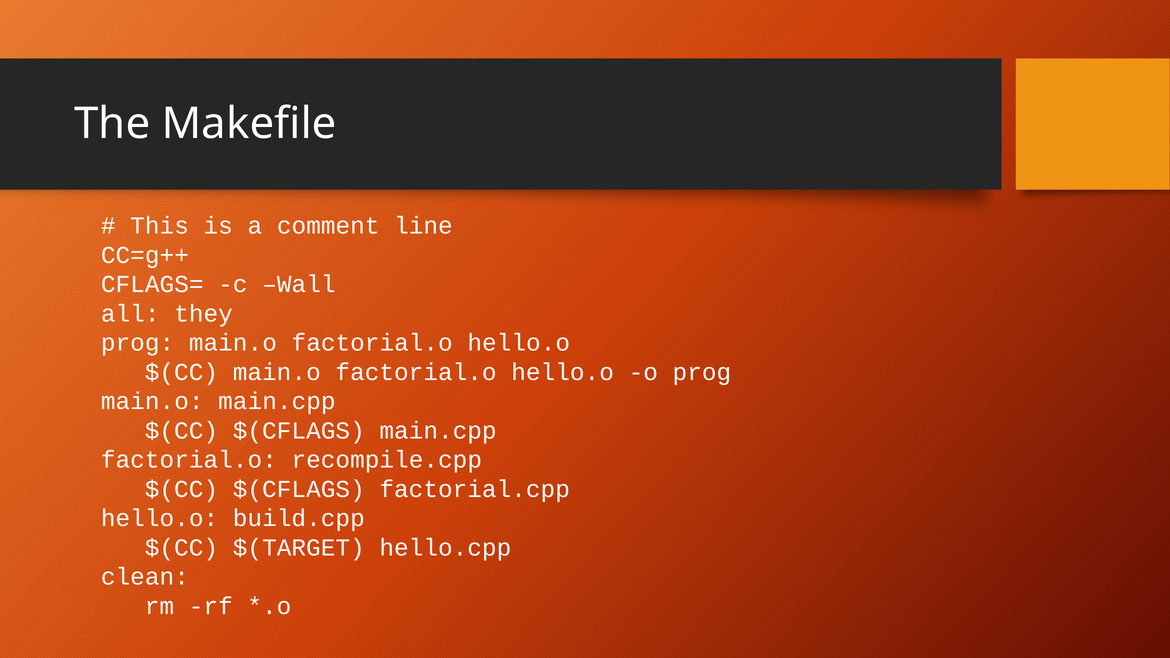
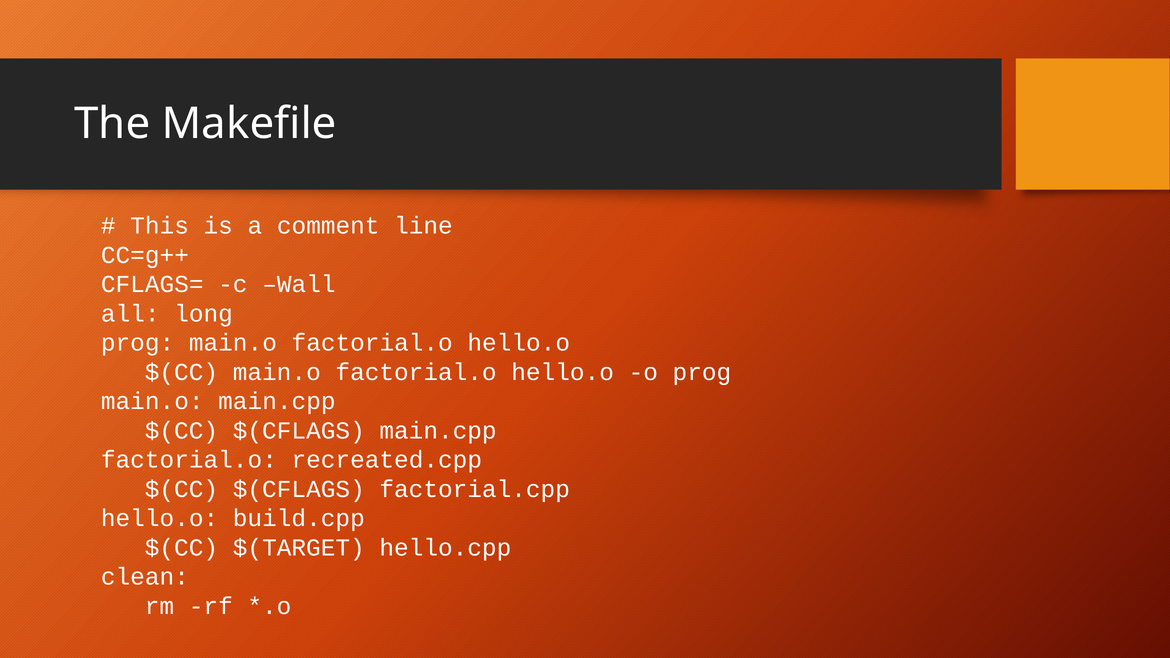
they: they -> long (204, 314)
recompile.cpp: recompile.cpp -> recreated.cpp (387, 460)
